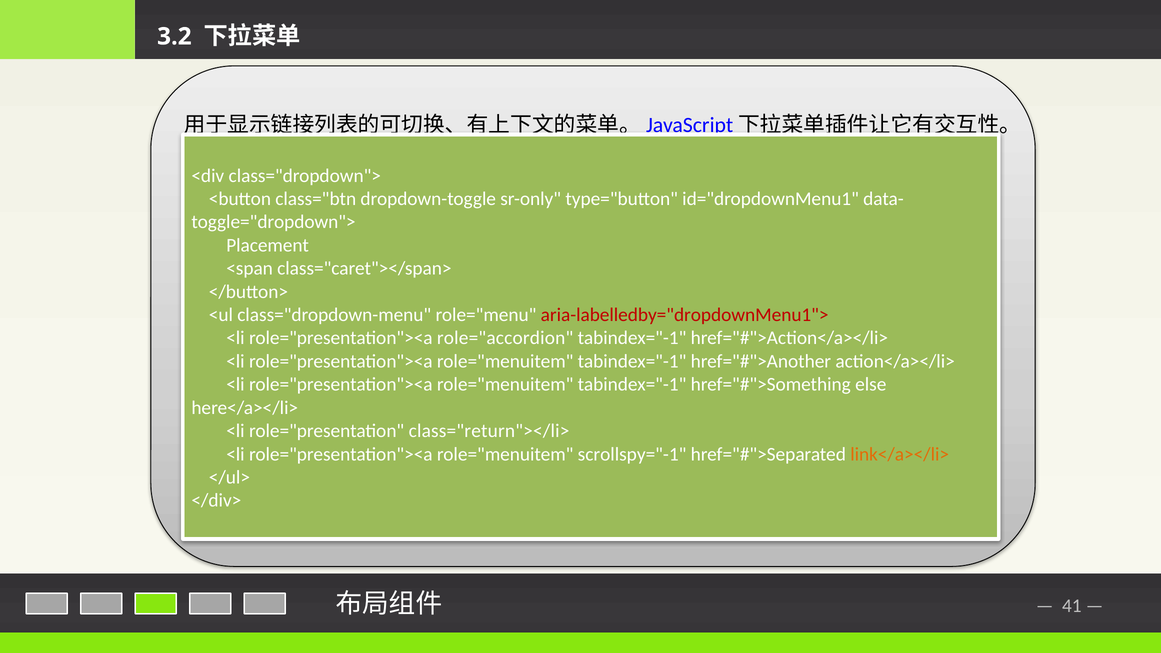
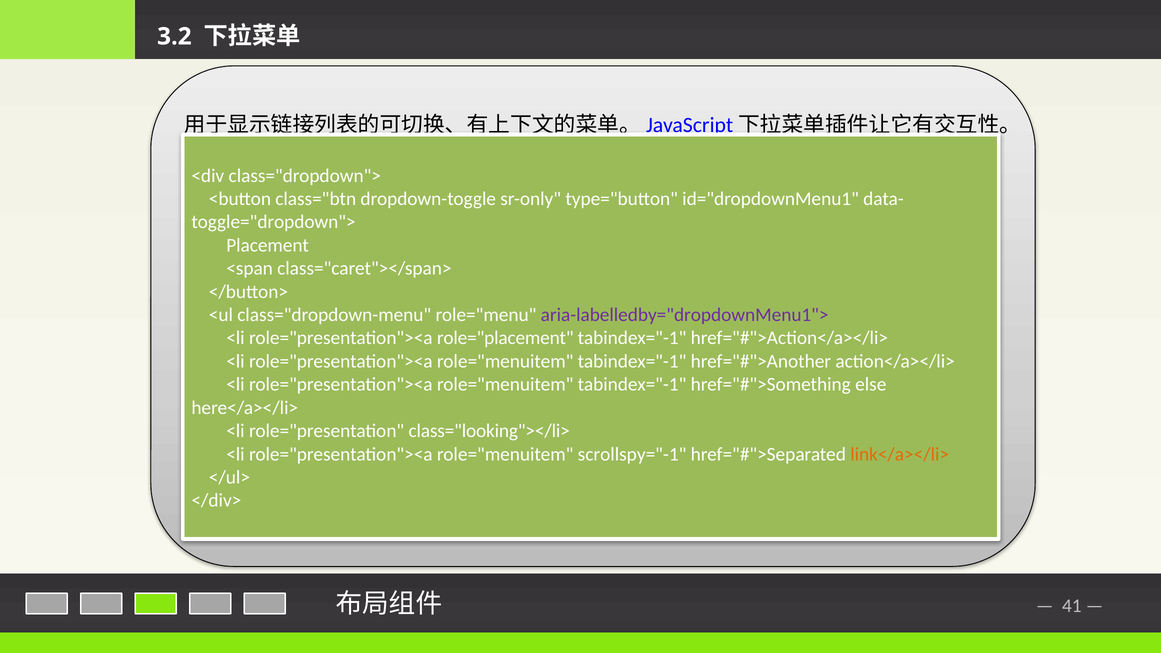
aria-labelledby="dropdownMenu1"> colour: red -> purple (685, 315)
role="accordion: role="accordion -> role="placement (505, 338)
class="return"></li>: class="return"></li> -> class="looking"></li> (489, 431)
